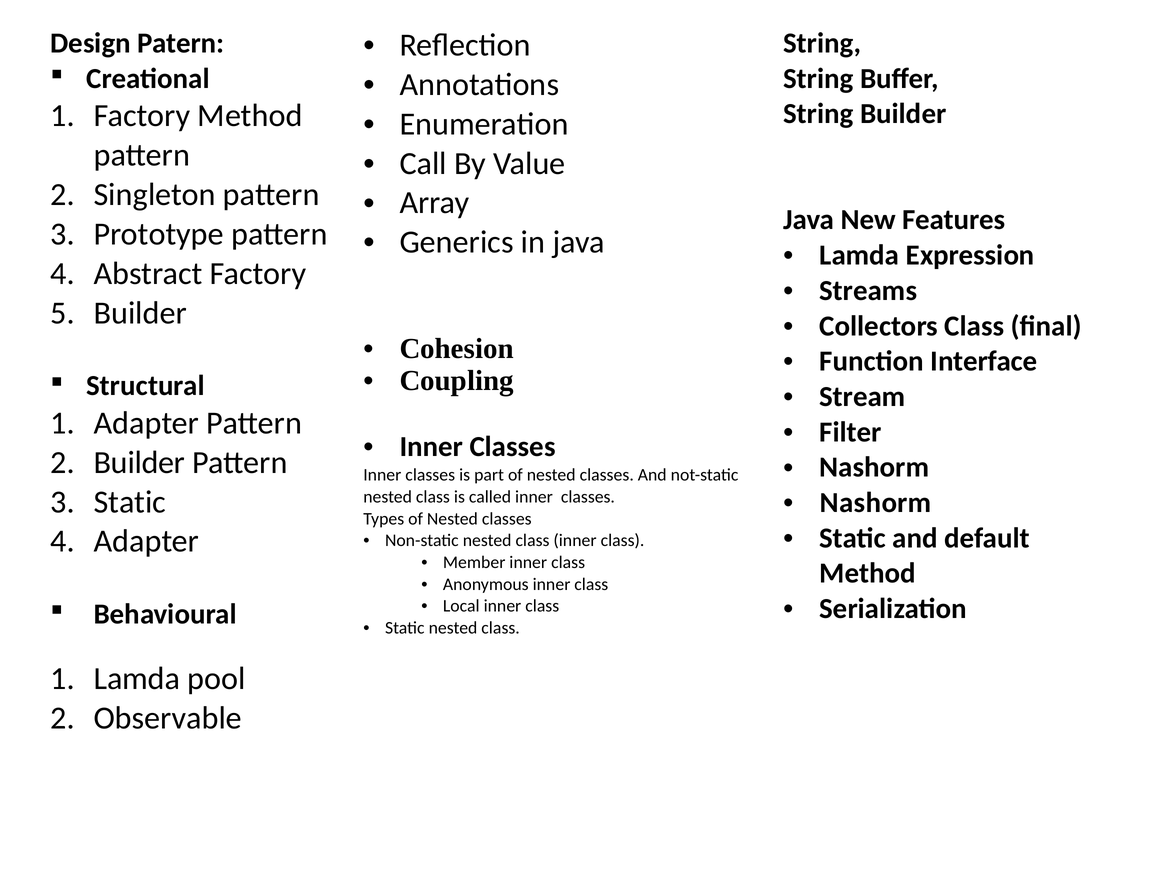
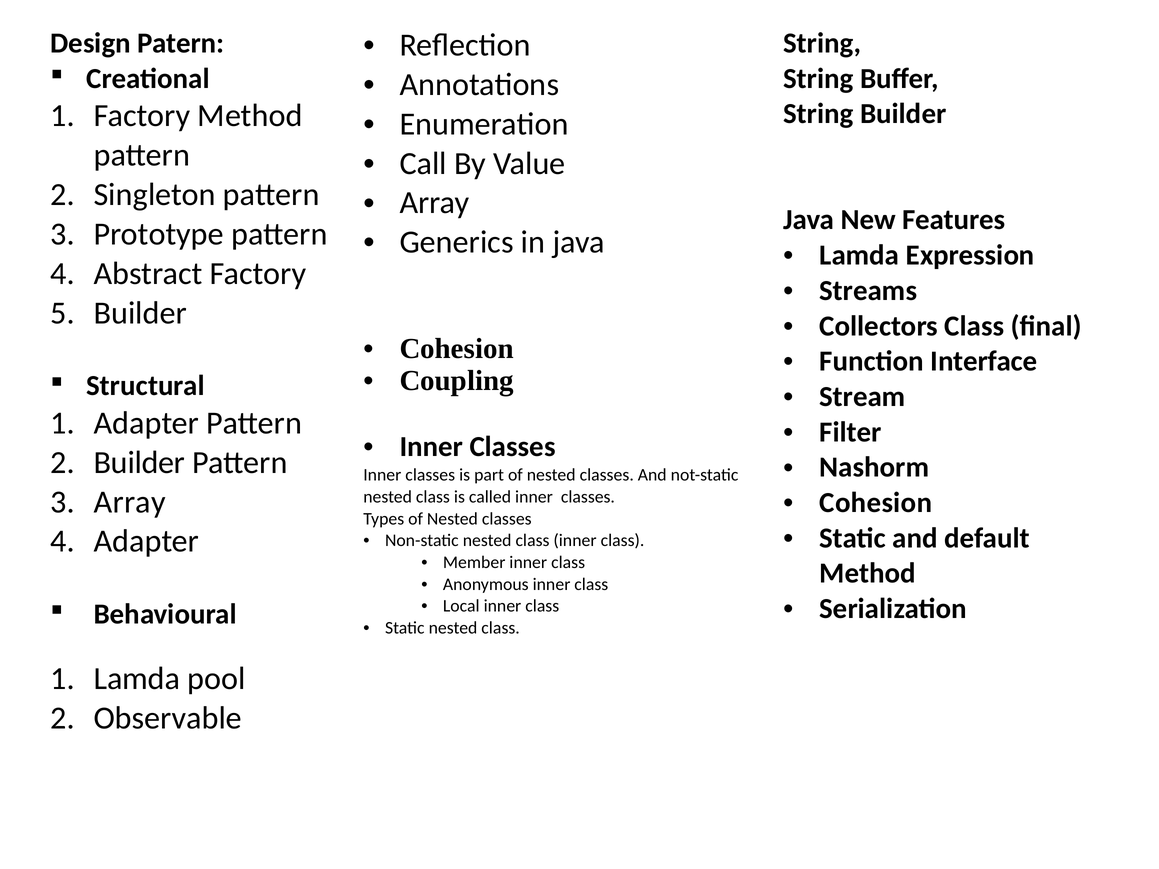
Static: Static -> Array (130, 502)
Nashorm: Nashorm -> Cohesion (876, 503)
